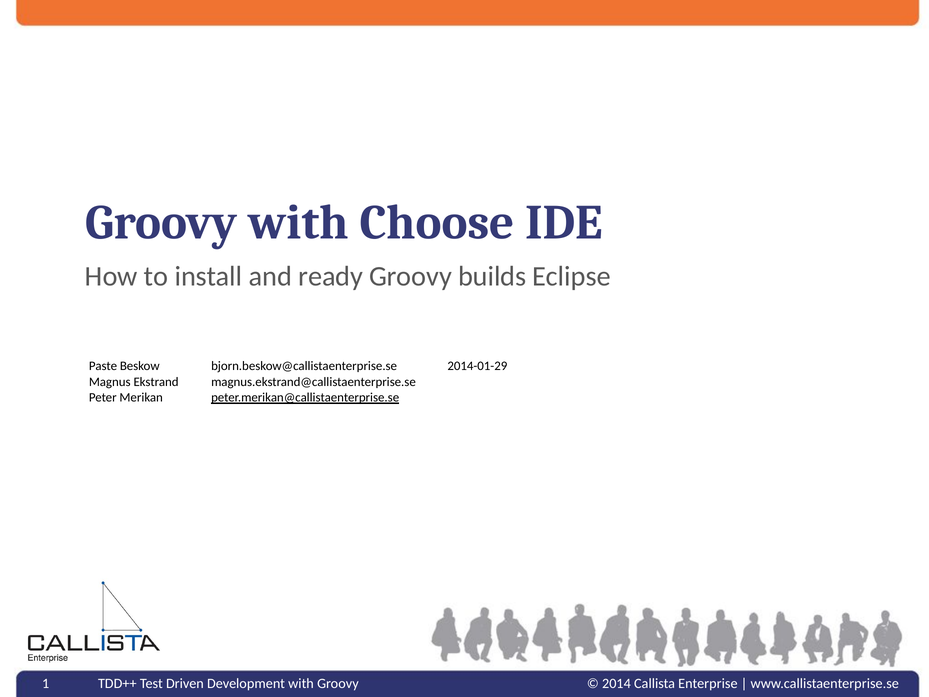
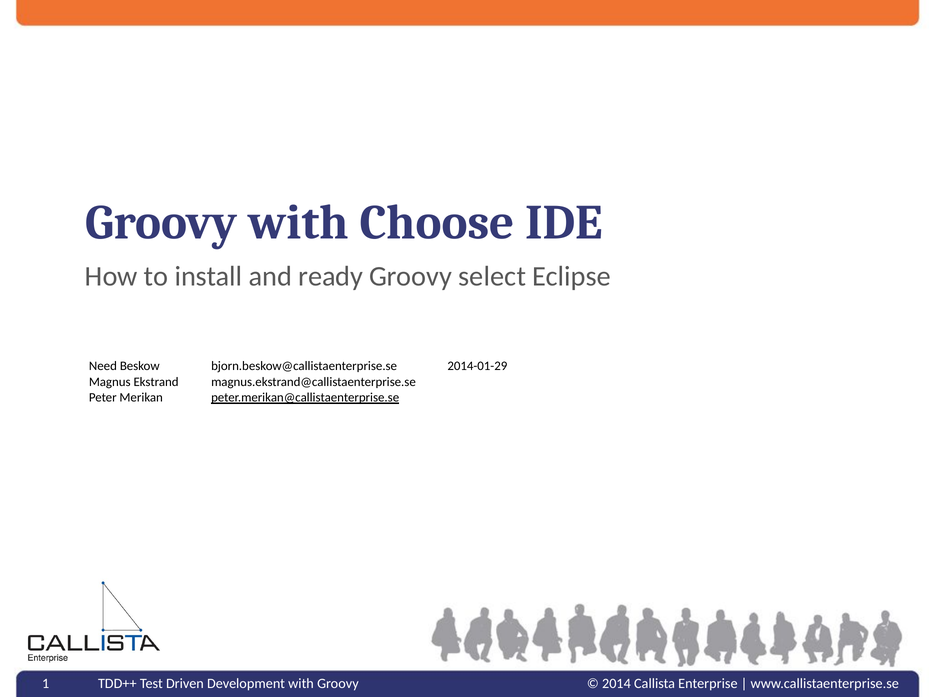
builds: builds -> select (492, 276)
Paste: Paste -> Need (103, 366)
